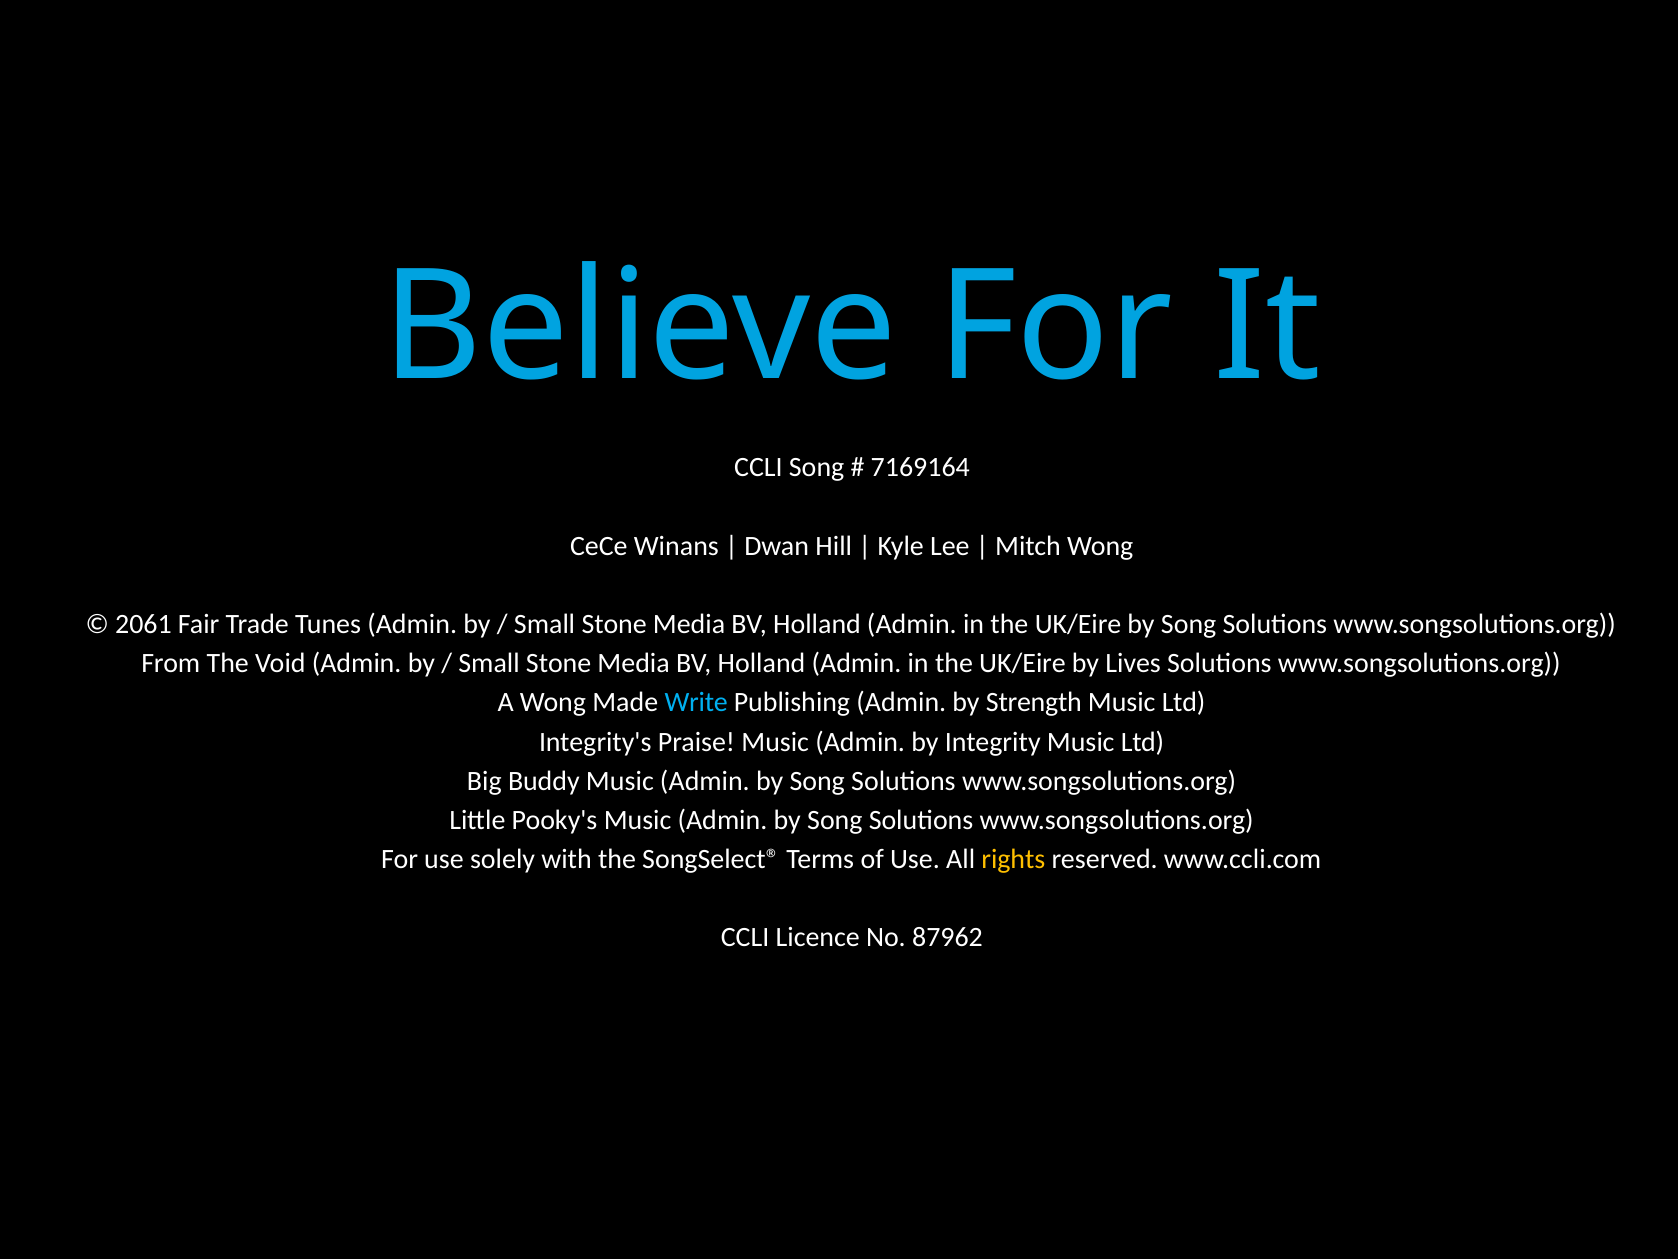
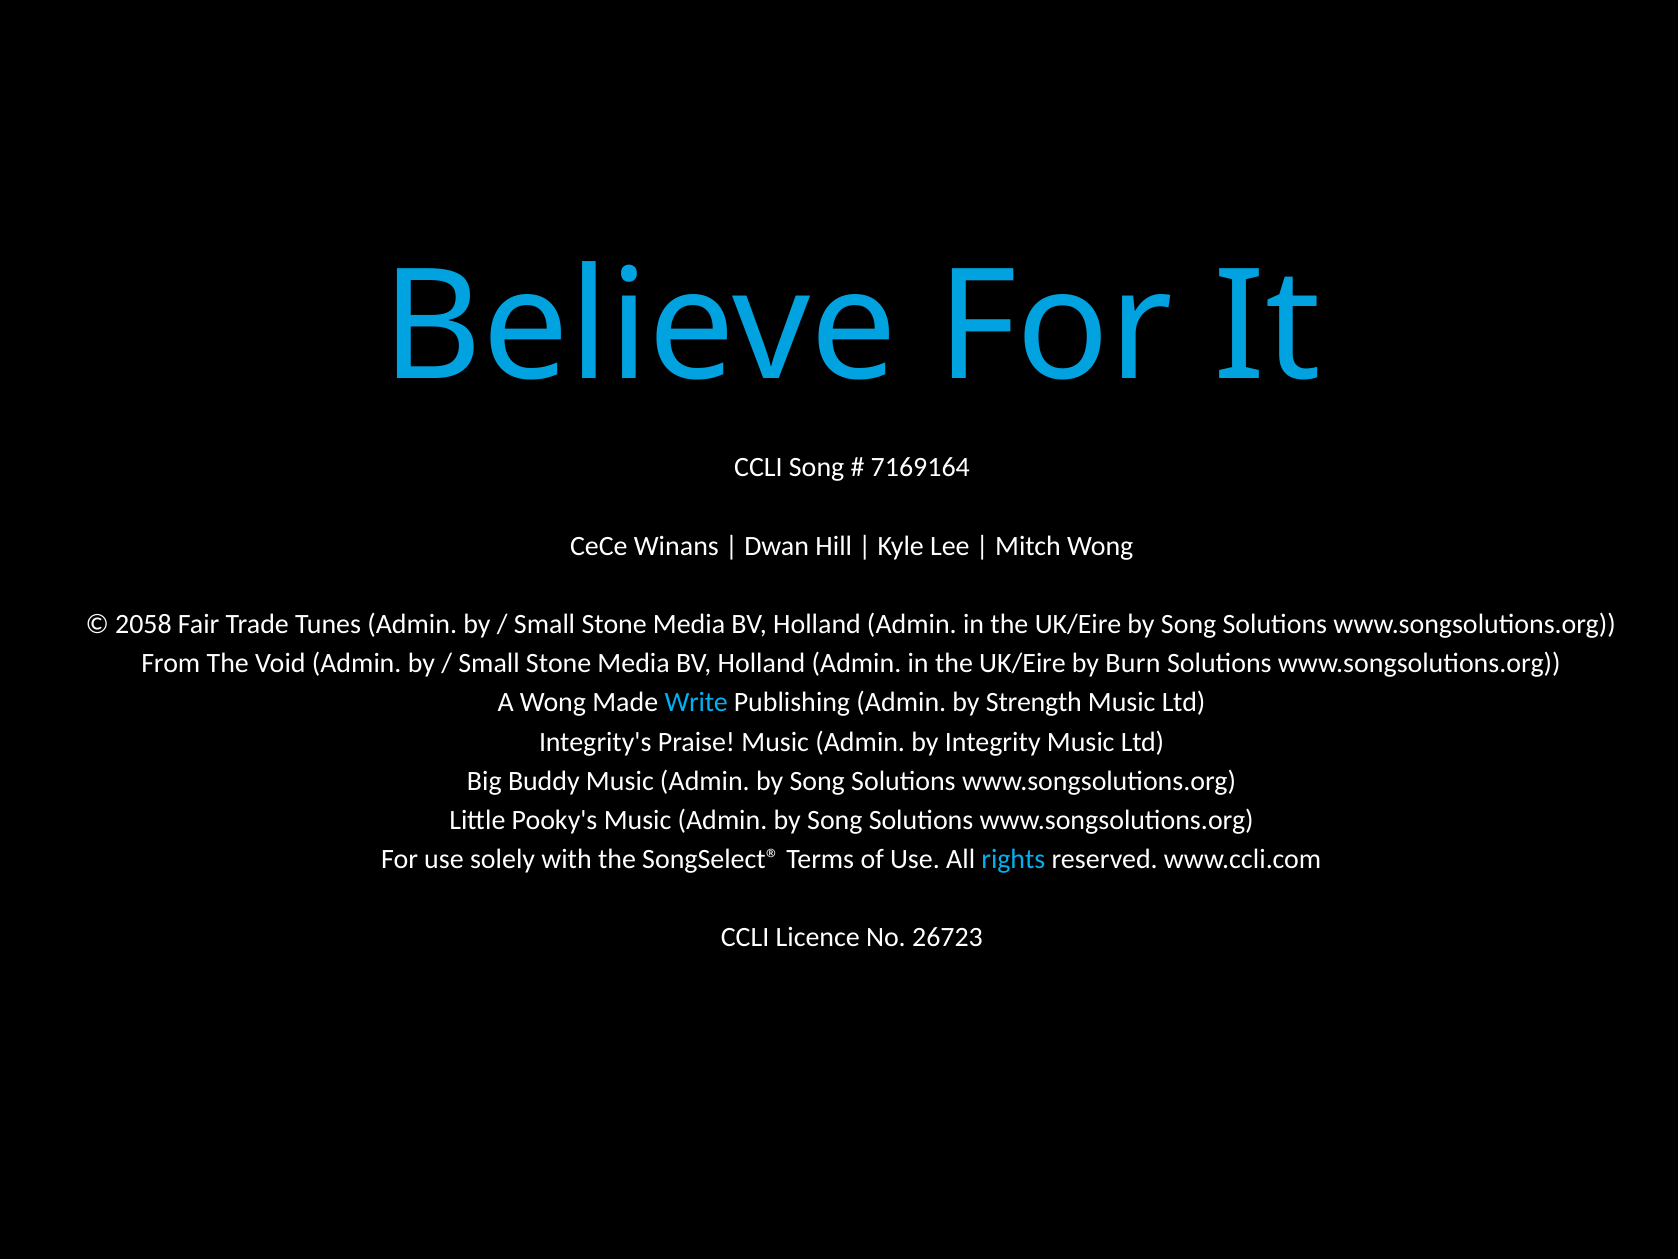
2061: 2061 -> 2058 (143, 624)
Lives: Lives -> Burn (1133, 663)
rights colour: yellow -> light blue (1013, 859)
87962: 87962 -> 26723 (947, 937)
